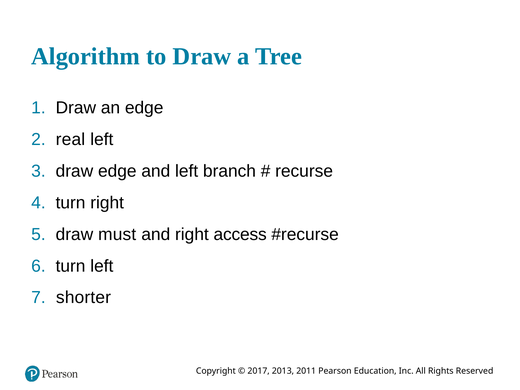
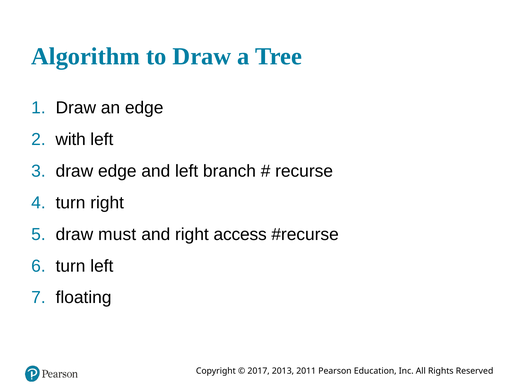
real: real -> with (71, 139)
shorter: shorter -> floating (84, 298)
